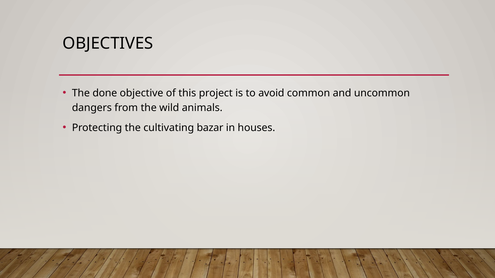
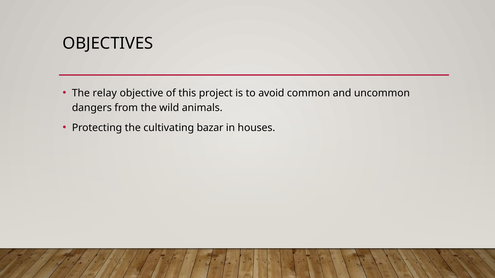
done: done -> relay (105, 93)
